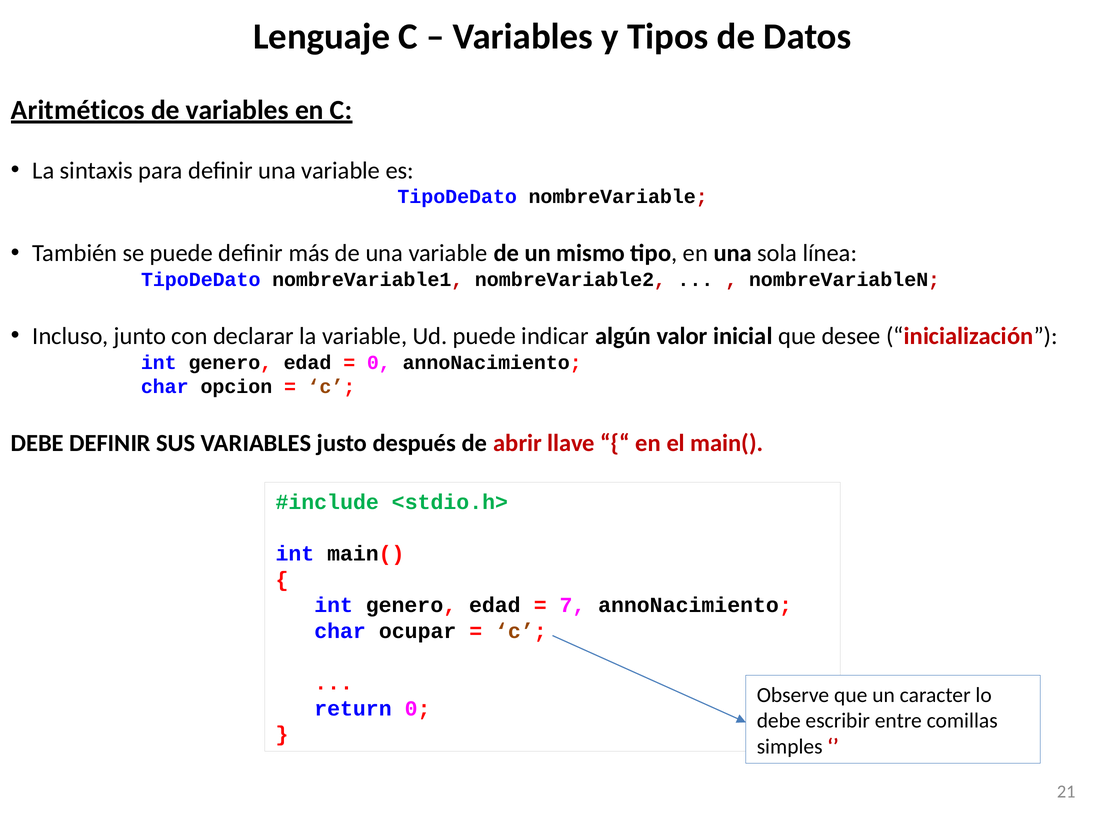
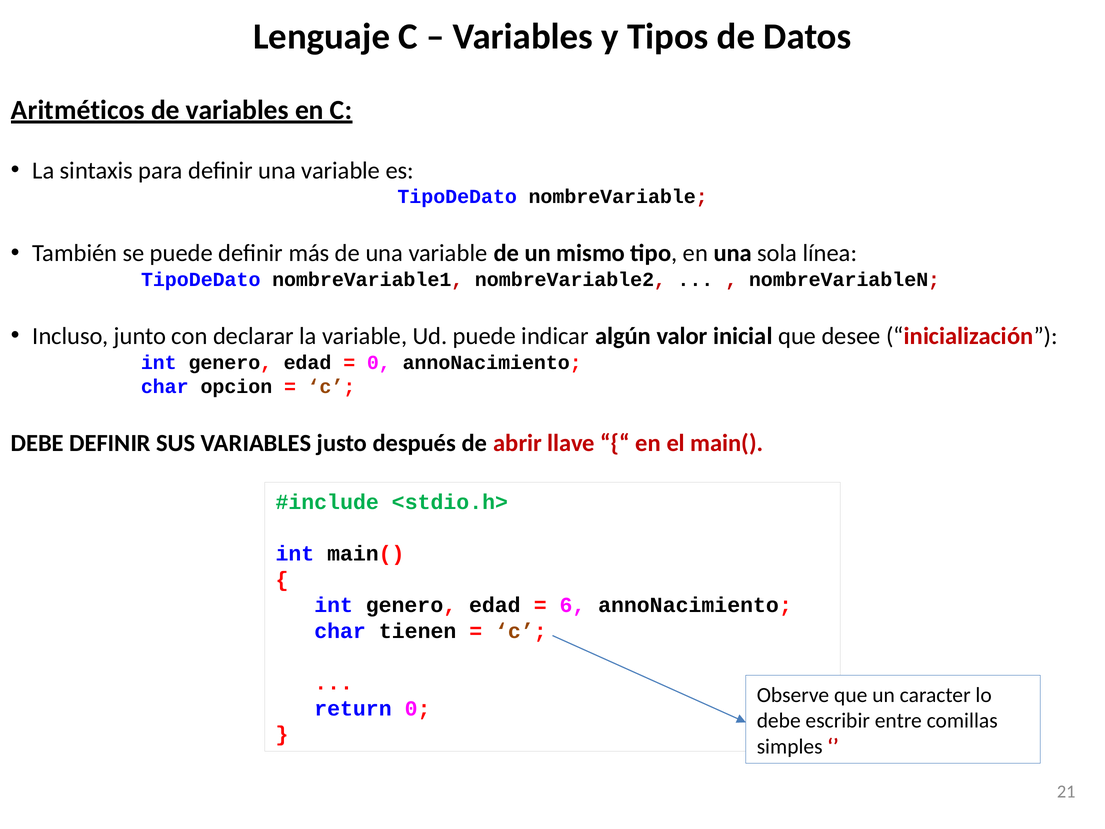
7: 7 -> 6 (572, 605)
ocupar: ocupar -> tienen (418, 631)
